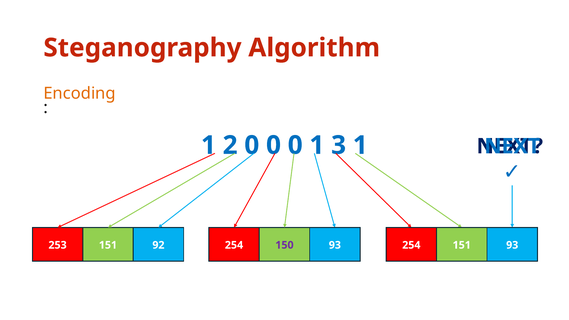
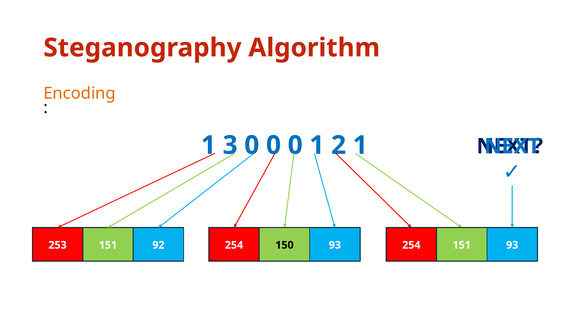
2: 2 -> 3 (230, 145)
3: 3 -> 2 (339, 145)
150 colour: purple -> black (284, 245)
